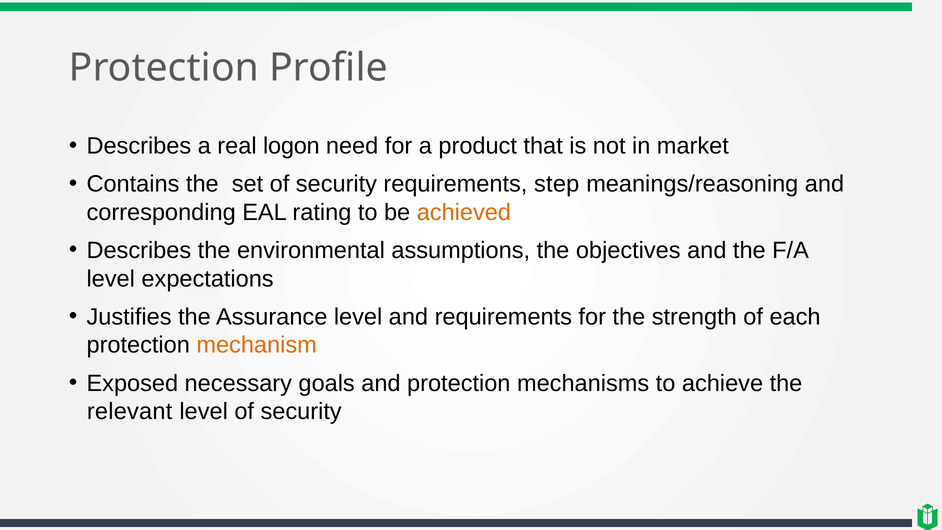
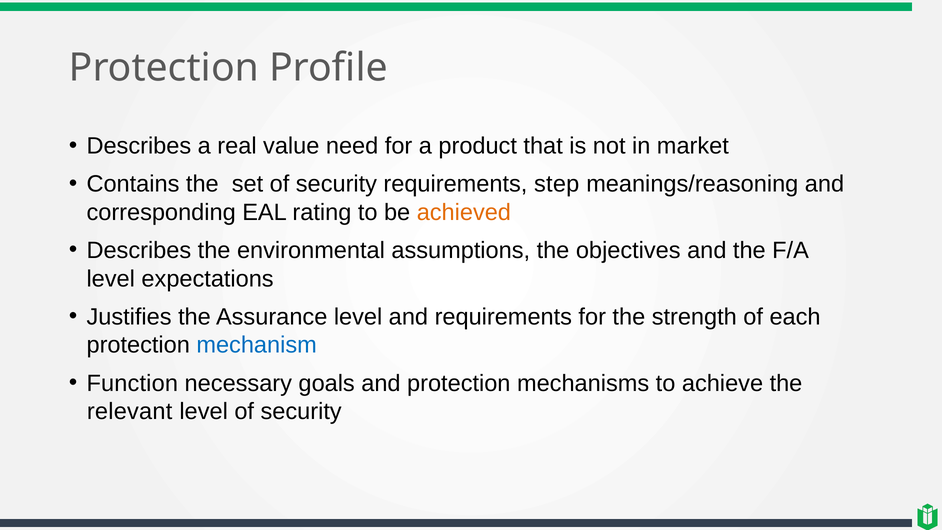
logon: logon -> value (291, 146)
mechanism colour: orange -> blue (257, 345)
Exposed: Exposed -> Function (132, 383)
